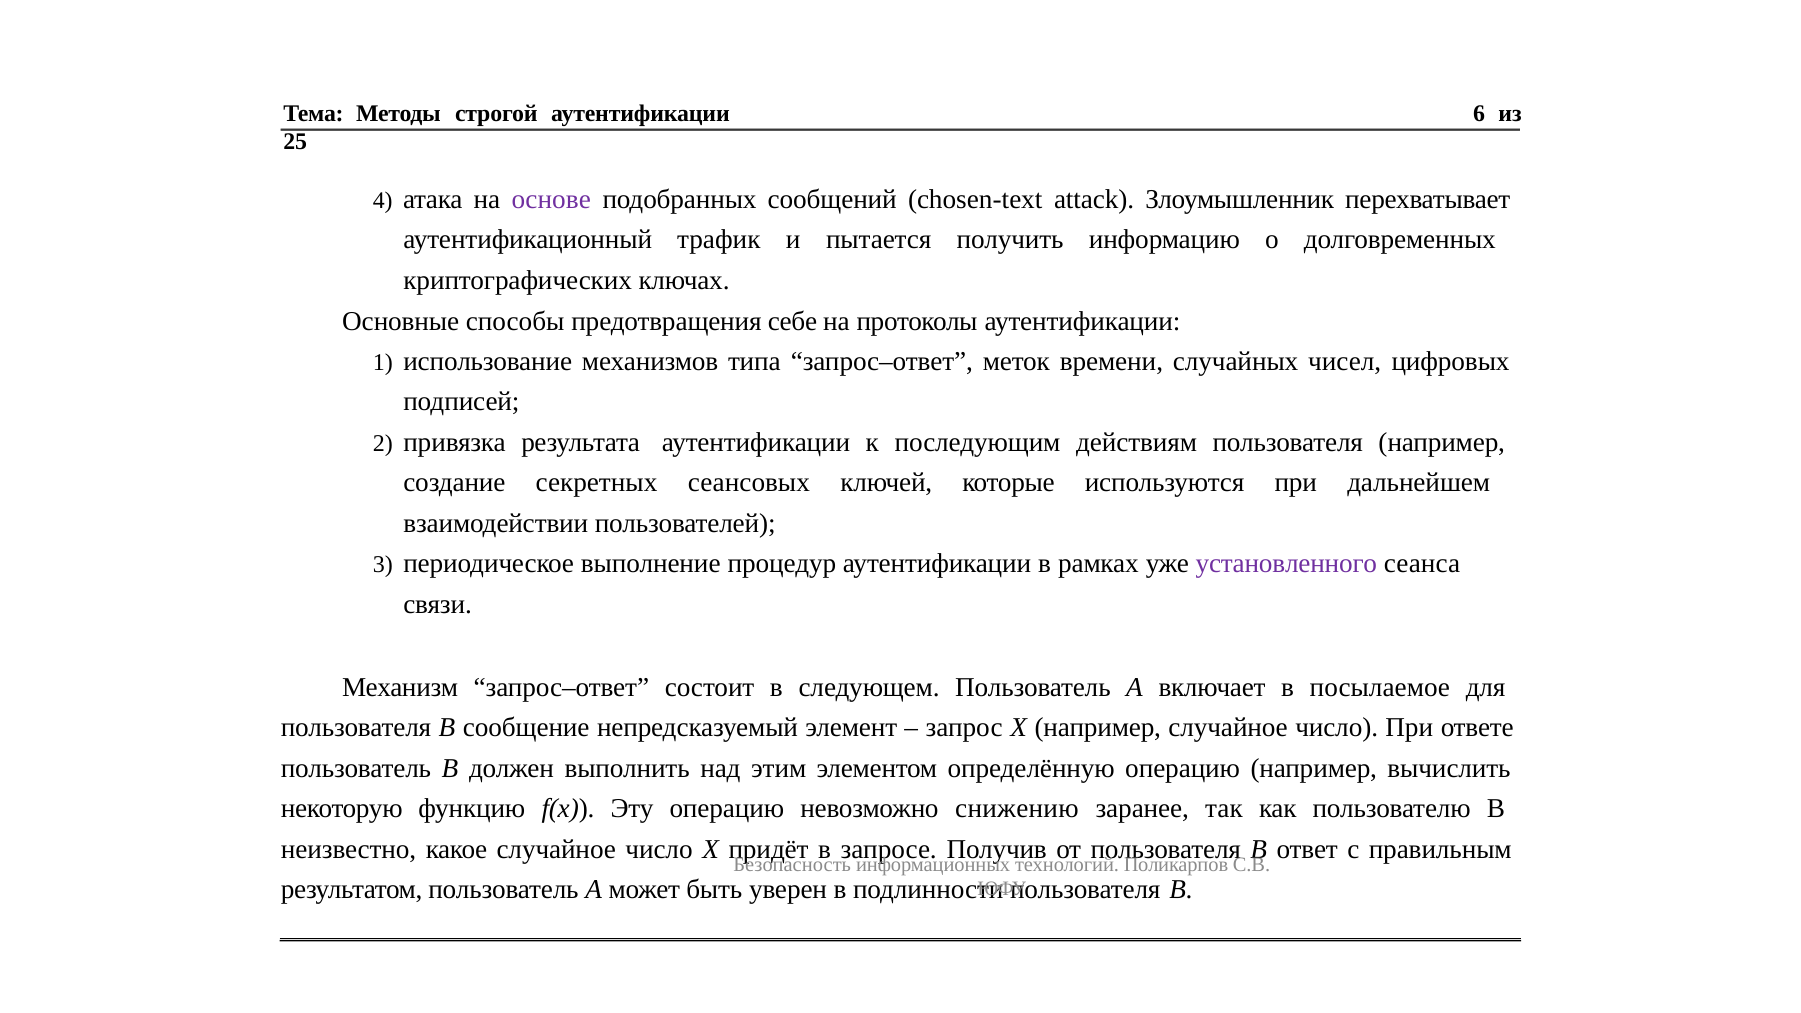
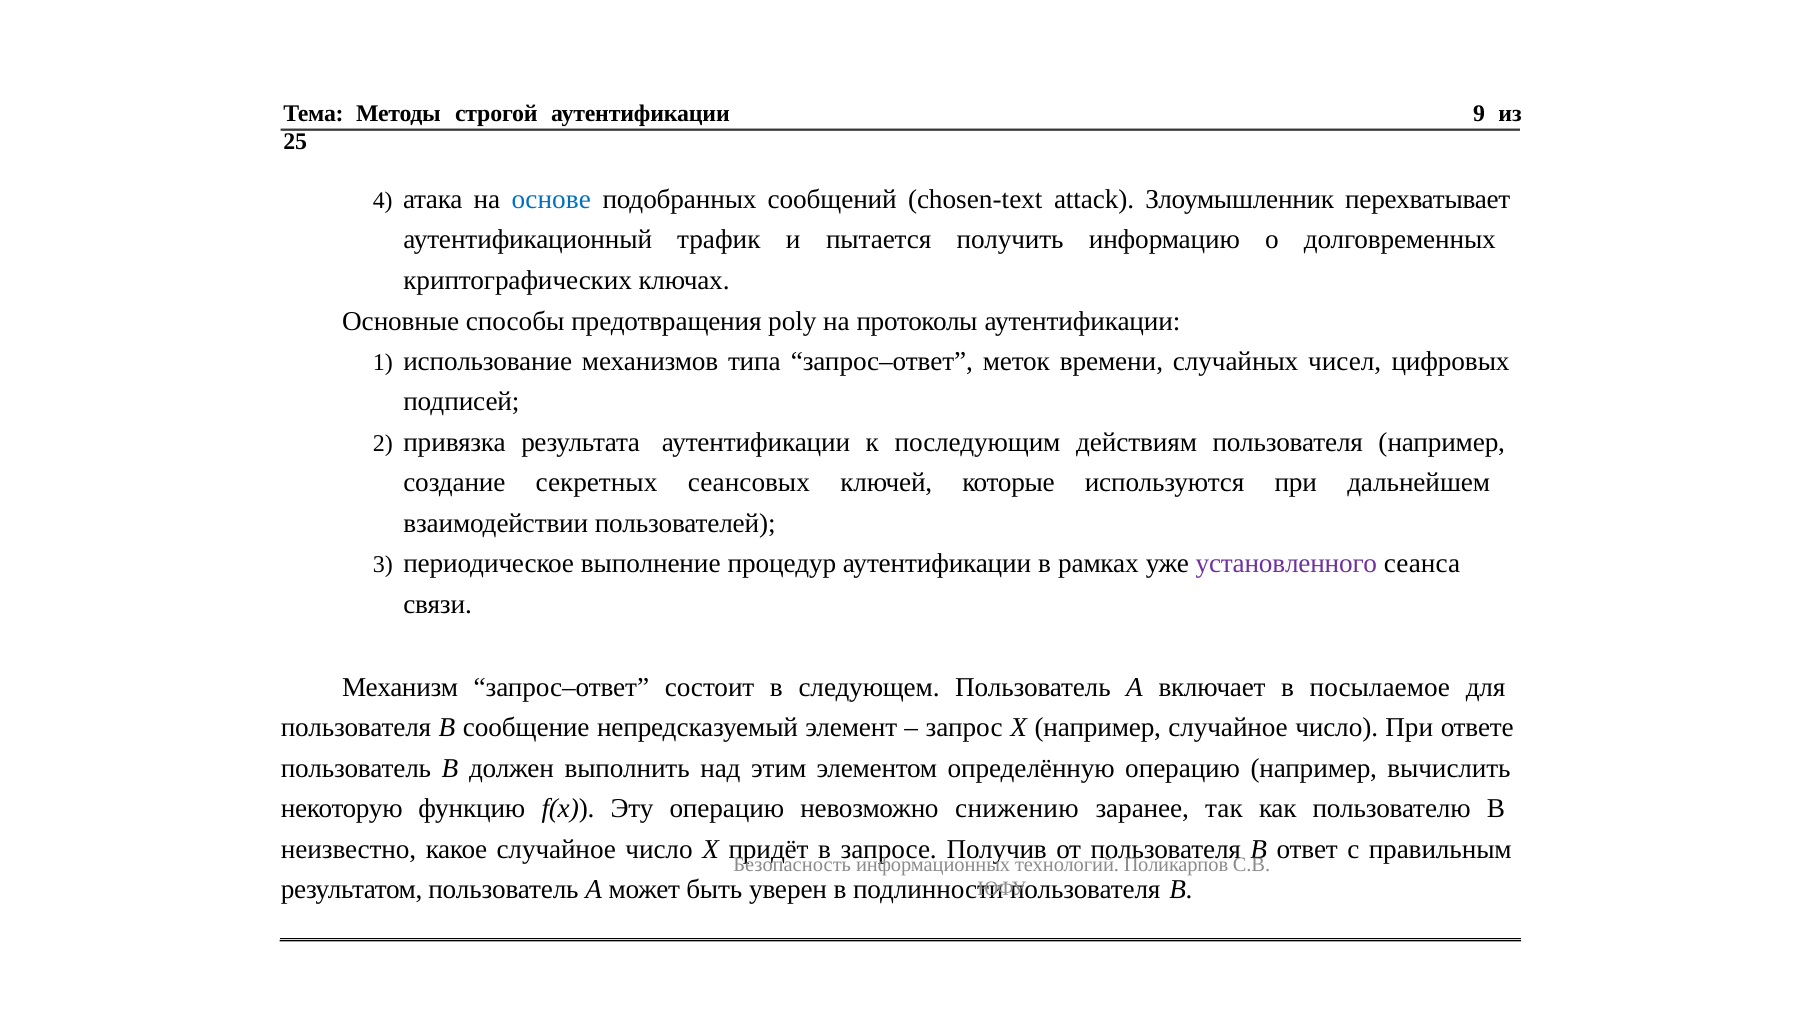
6: 6 -> 9 (1479, 113)
основе colour: purple -> blue (551, 200)
себе: себе -> poly (792, 321)
